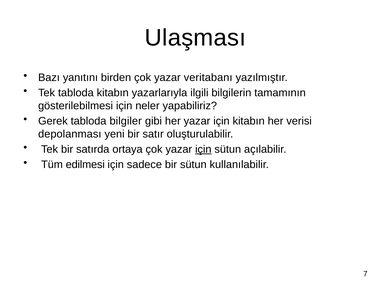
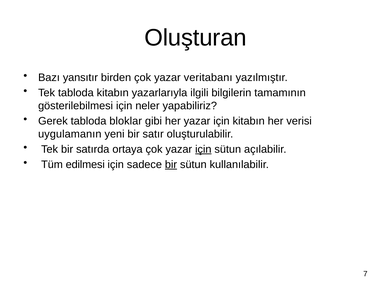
Ulaşması: Ulaşması -> Oluşturan (196, 38)
yanıtını: yanıtını -> yansıtır (80, 78)
bilgiler: bilgiler -> bloklar (126, 121)
depolanması: depolanması -> uygulamanın (70, 134)
bir underline: none -> present (171, 165)
